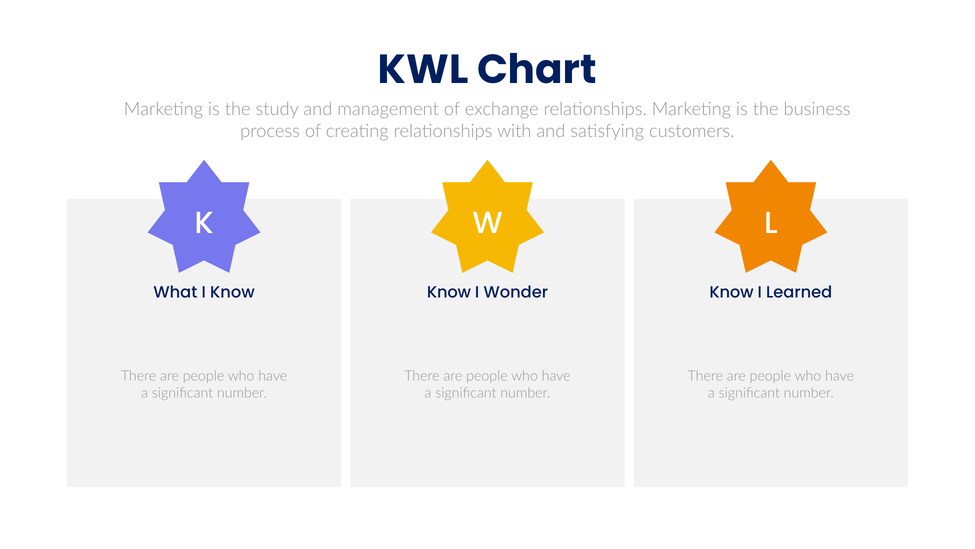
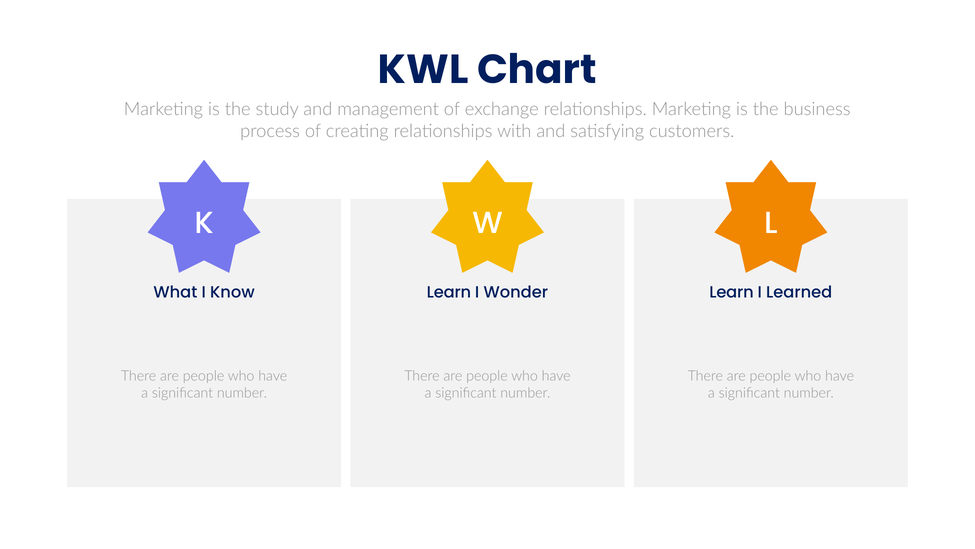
Know: Know -> Learn (449, 292)
Know: Know -> Learn (732, 292)
